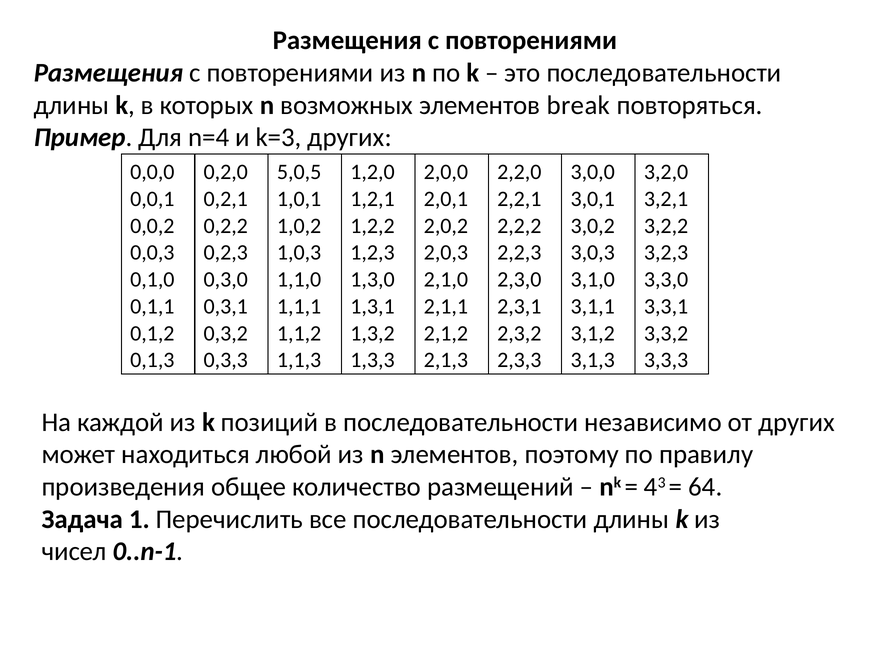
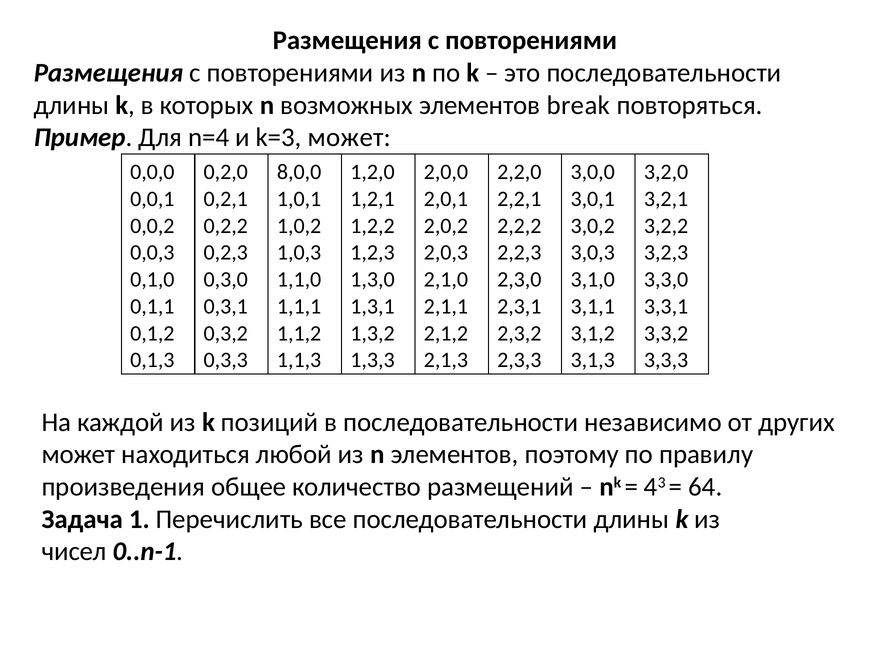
k=3 других: других -> может (350, 137)
5,0,5: 5,0,5 -> 8,0,0 (299, 172)
